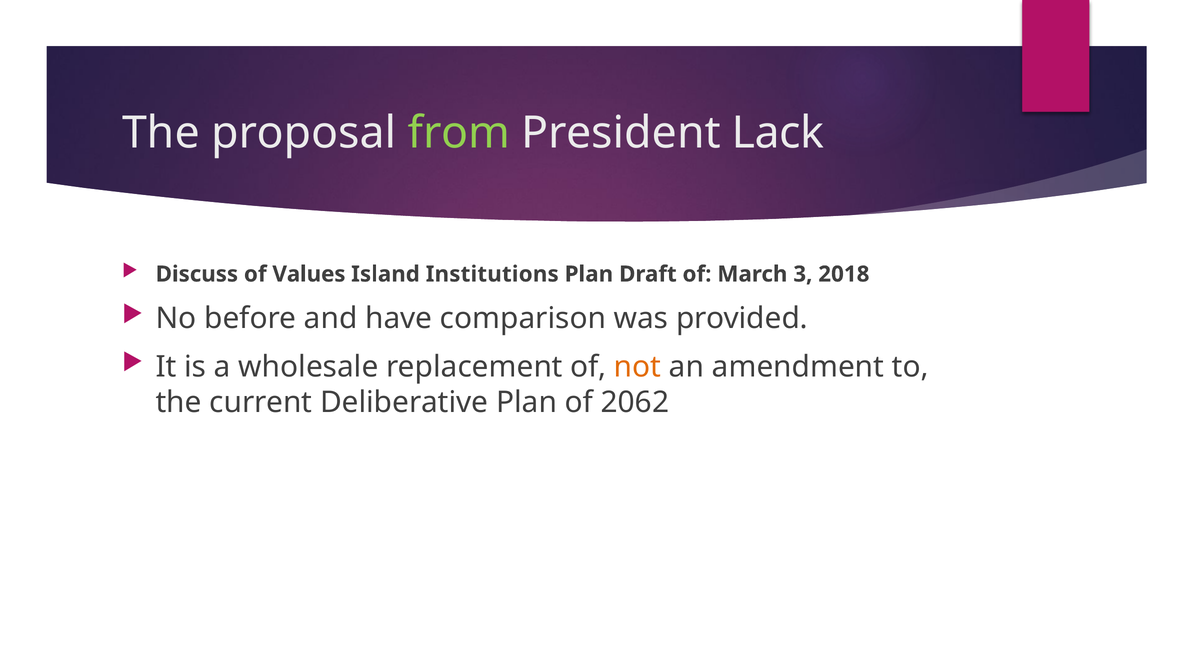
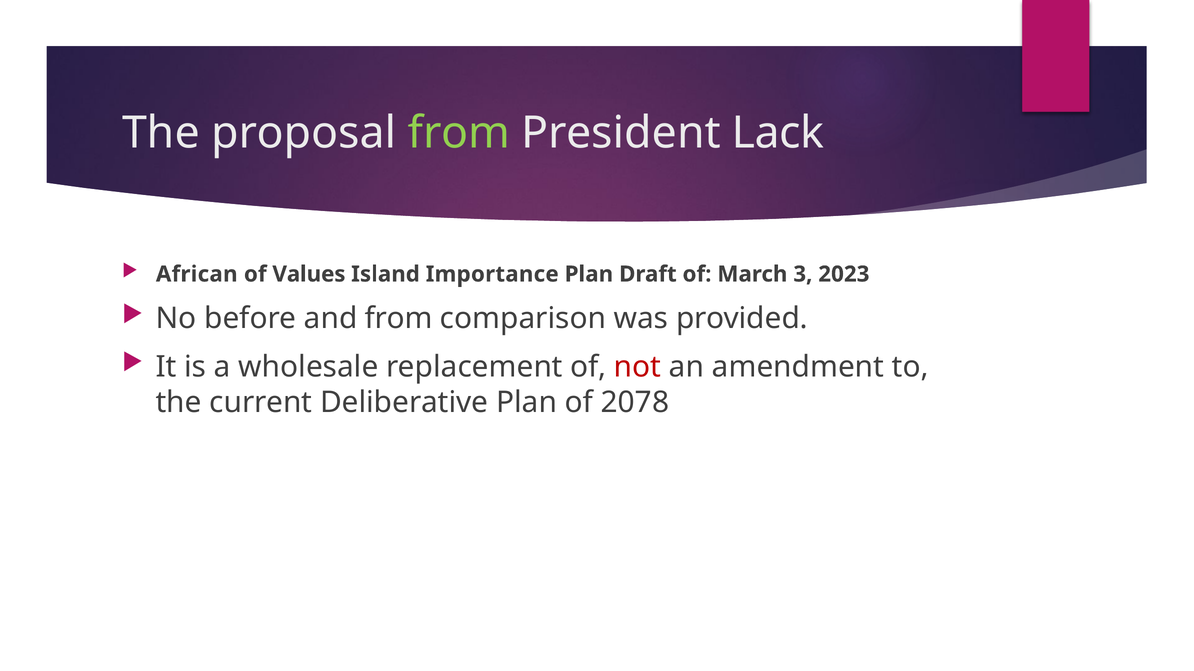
Discuss: Discuss -> African (197, 274)
Institutions: Institutions -> Importance (492, 274)
2018: 2018 -> 2023 (844, 274)
and have: have -> from (399, 319)
not colour: orange -> red (638, 367)
2062: 2062 -> 2078 (635, 403)
